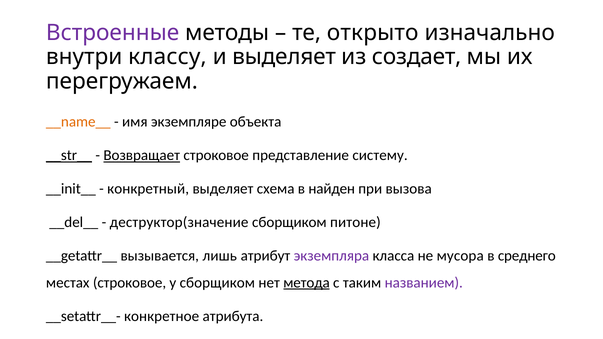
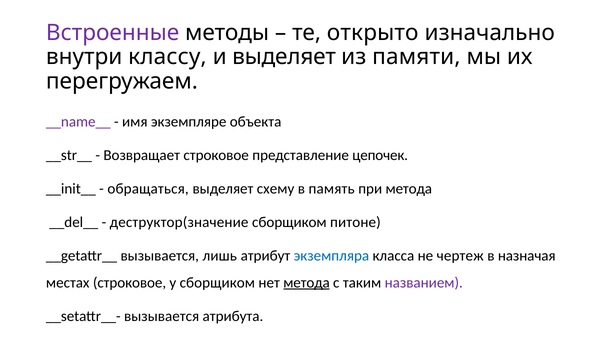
создает: создает -> памяти (416, 57)
__name__ colour: orange -> purple (78, 122)
__str__ underline: present -> none (69, 155)
Возвращает underline: present -> none (142, 155)
систему: систему -> цепочек (380, 155)
конкретный: конкретный -> обращаться (148, 189)
схема: схема -> схему (276, 189)
найден: найден -> память (332, 189)
при вызова: вызова -> метода (409, 189)
экземпляра colour: purple -> blue (331, 256)
мусора: мусора -> чертеж (460, 256)
среднего: среднего -> назначая (527, 256)
__setattr__- конкретное: конкретное -> вызывается (162, 316)
